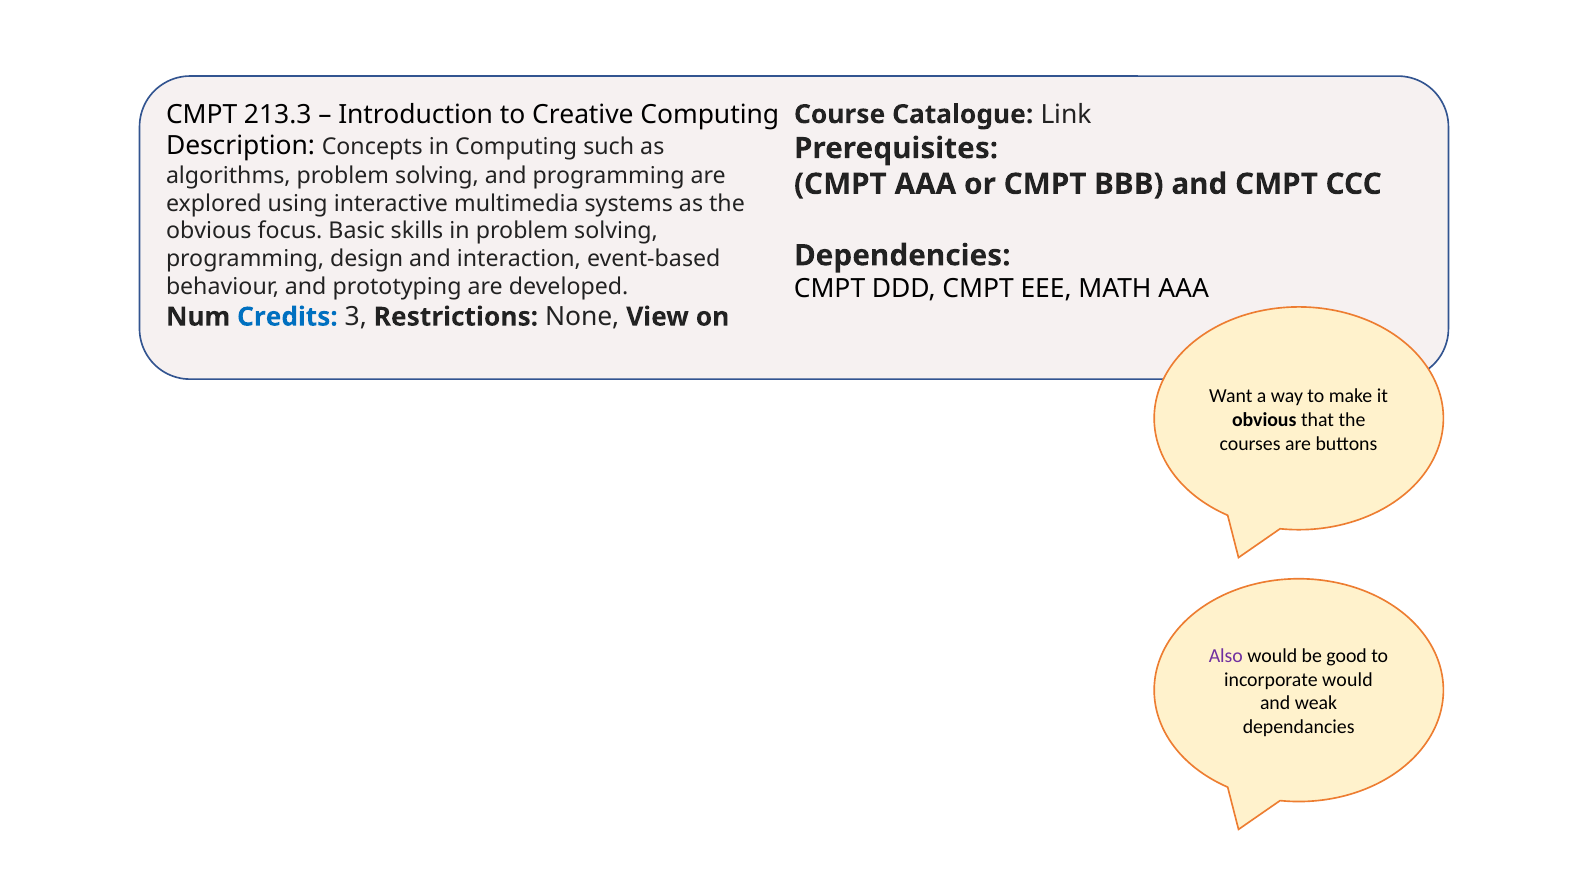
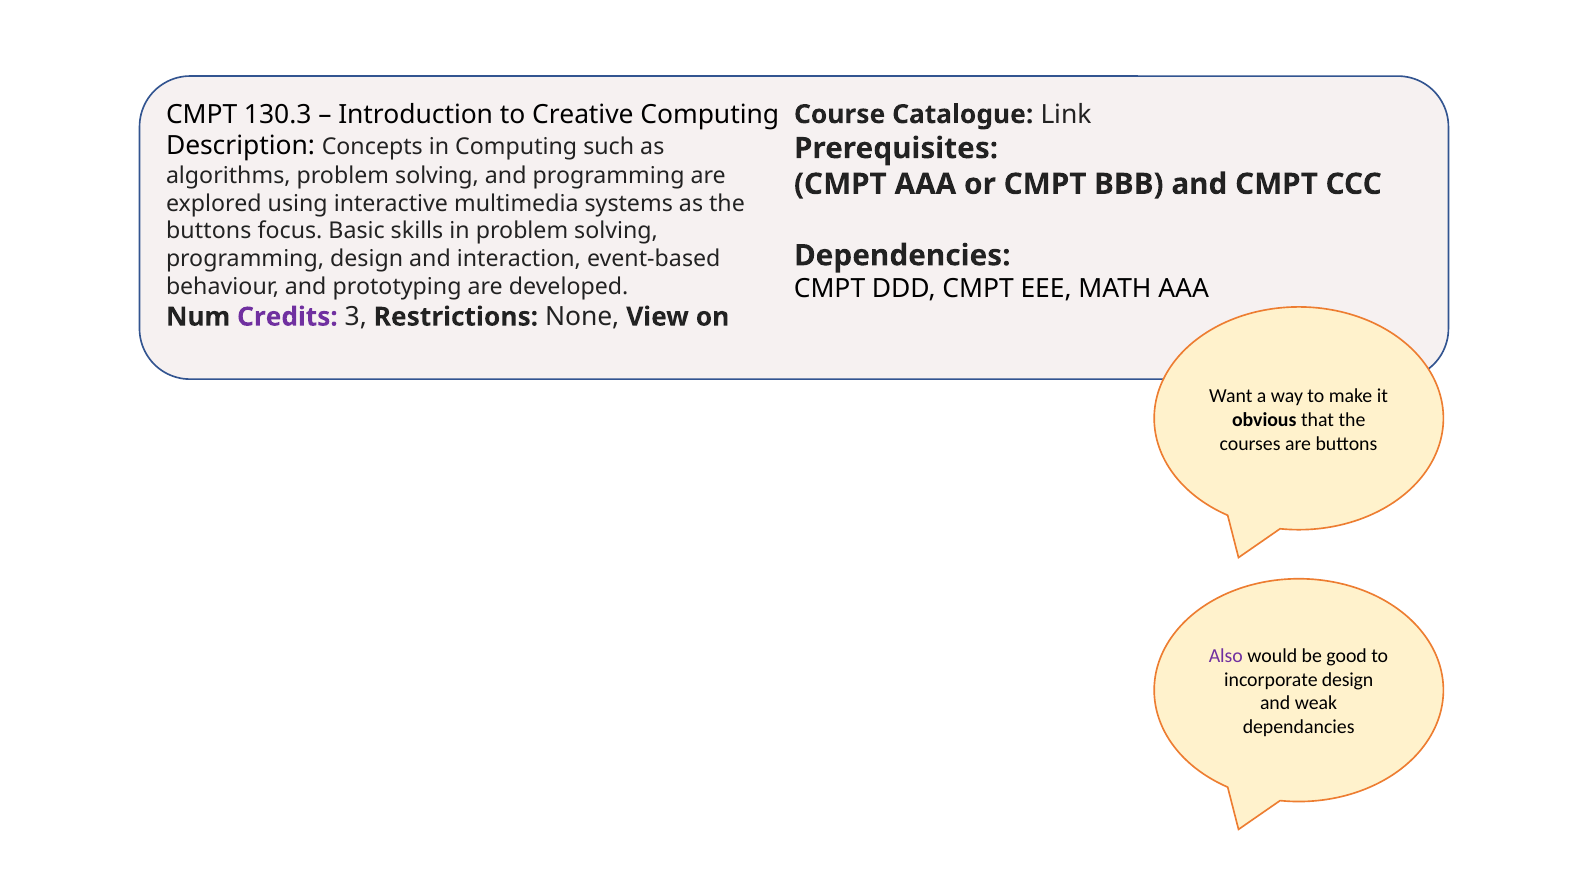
213.3: 213.3 -> 130.3 (278, 114)
obvious: obvious -> buttons (209, 231)
Credits colour: blue -> purple (287, 317)
incorporate would: would -> design (1348, 680)
